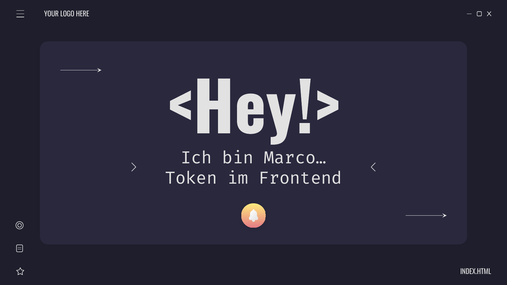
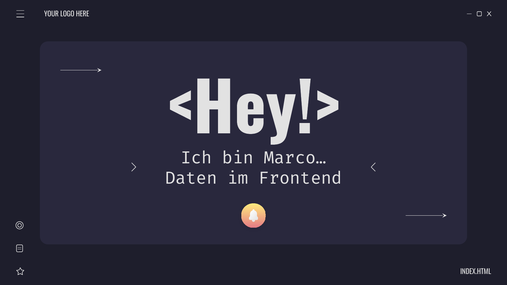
Token: Token -> Daten (191, 178)
